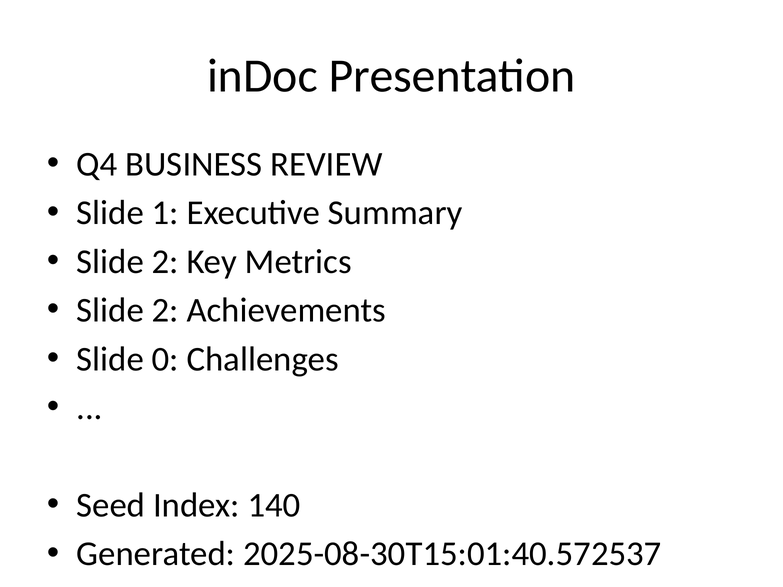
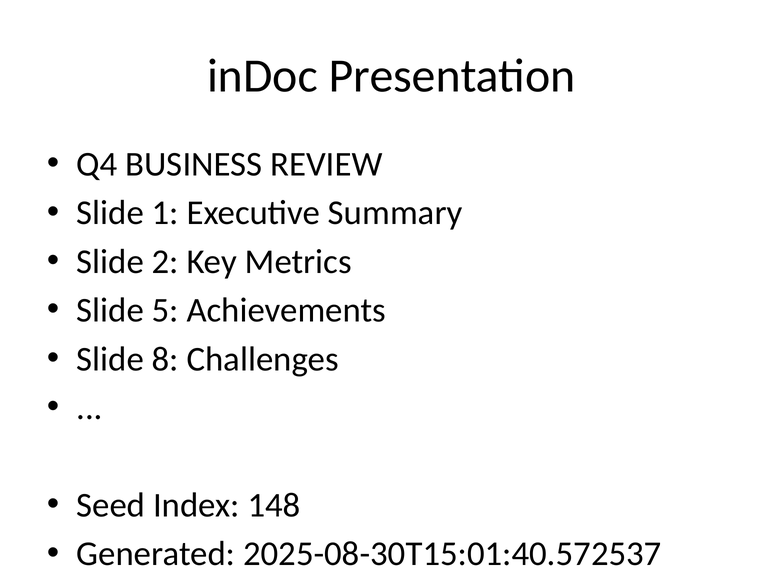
2: 2 -> 5 (165, 310)
0: 0 -> 8 (165, 359)
140: 140 -> 148 (274, 505)
